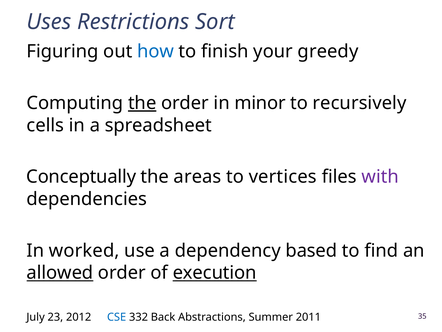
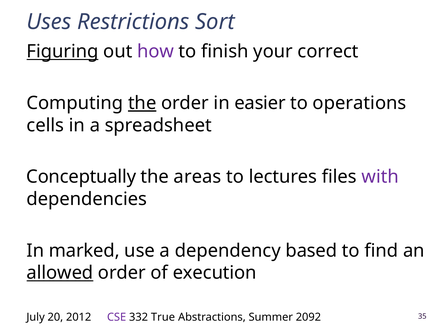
Figuring underline: none -> present (63, 51)
how colour: blue -> purple (156, 51)
greedy: greedy -> correct (328, 51)
minor: minor -> easier (260, 103)
recursively: recursively -> operations (360, 103)
vertices: vertices -> lectures (283, 177)
worked: worked -> marked (84, 250)
execution underline: present -> none (215, 272)
23: 23 -> 20 (55, 317)
CSE colour: blue -> purple (117, 317)
Back: Back -> True (163, 317)
2011: 2011 -> 2092 (308, 317)
